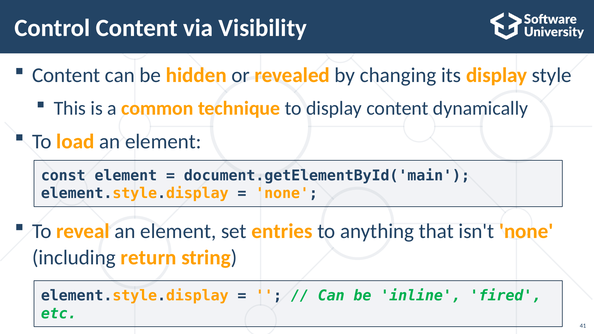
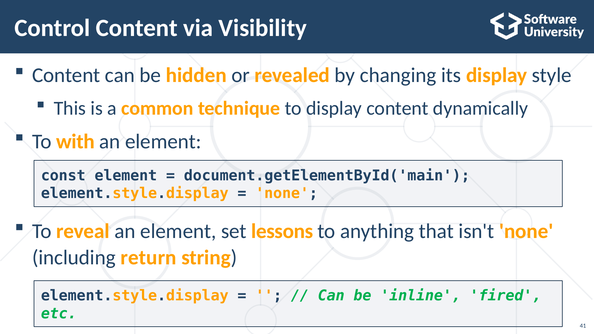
load: load -> with (75, 142)
entries: entries -> lessons (282, 231)
